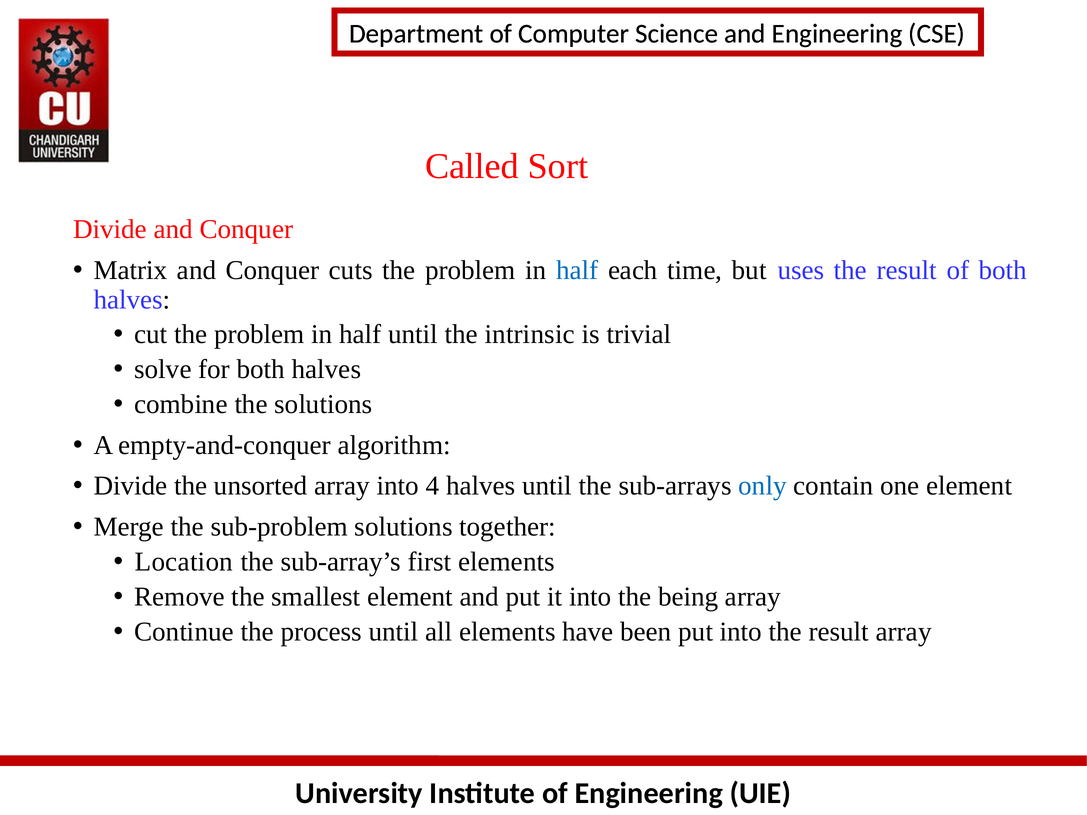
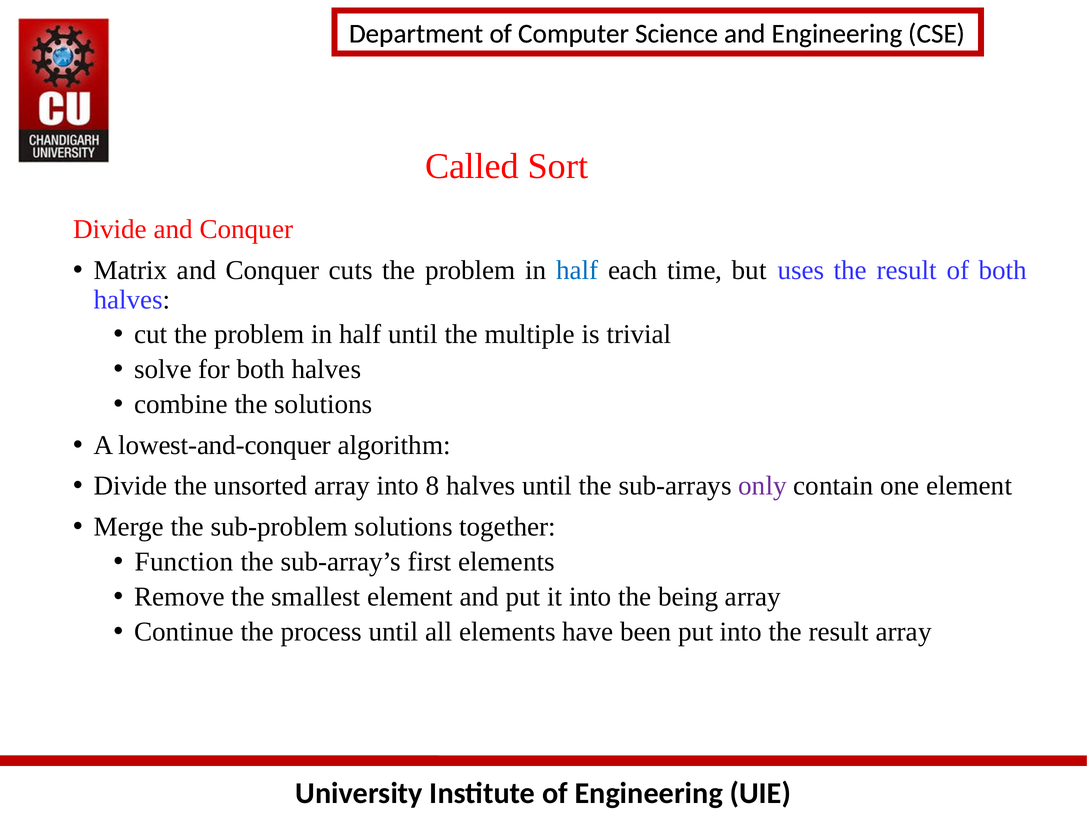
intrinsic: intrinsic -> multiple (530, 335)
empty-and-conquer: empty-and-conquer -> lowest-and-conquer (225, 445)
4: 4 -> 8 (432, 486)
only colour: blue -> purple (763, 486)
Location: Location -> Function (184, 562)
